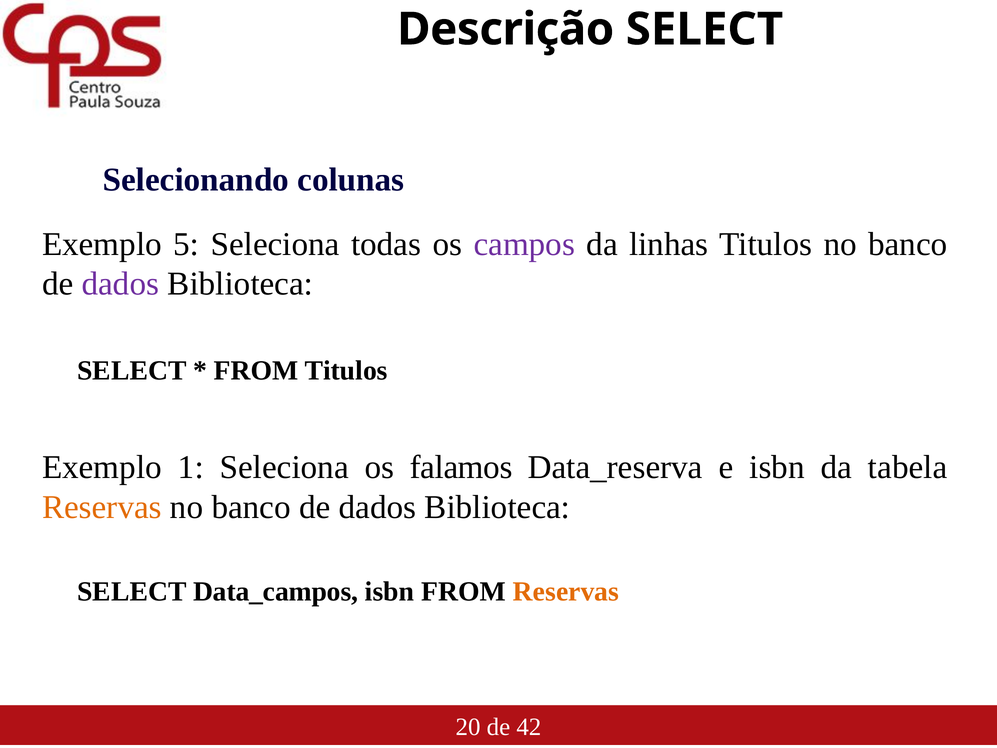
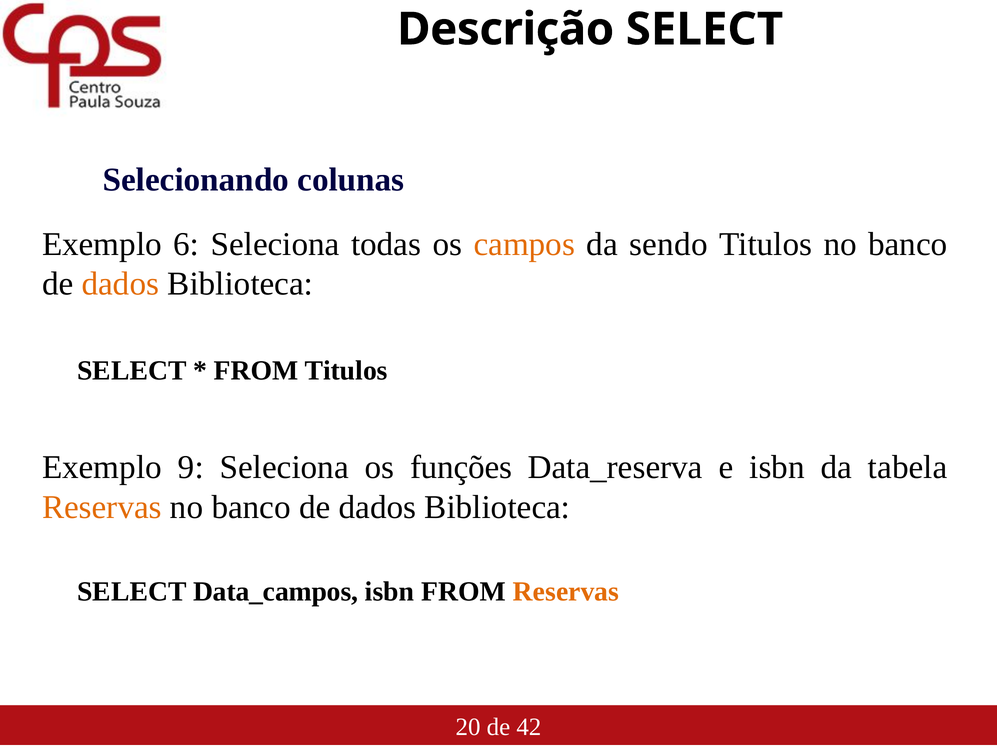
5: 5 -> 6 (186, 244)
campos colour: purple -> orange (524, 244)
linhas: linhas -> sendo (669, 244)
dados colour: purple -> orange (120, 284)
1: 1 -> 9 (191, 467)
falamos: falamos -> funções (461, 467)
